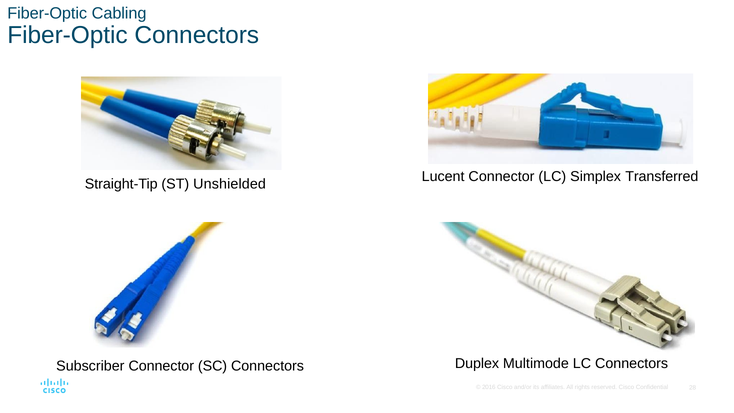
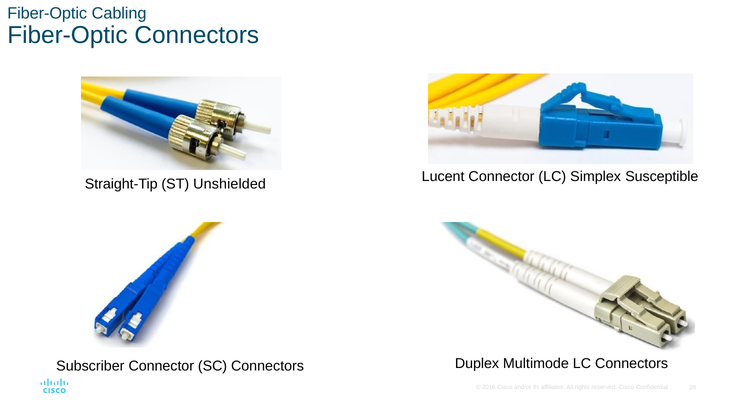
Transferred: Transferred -> Susceptible (662, 177)
